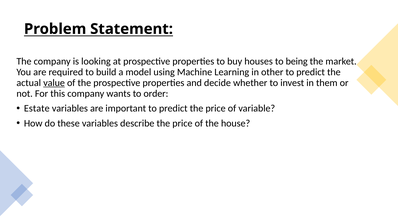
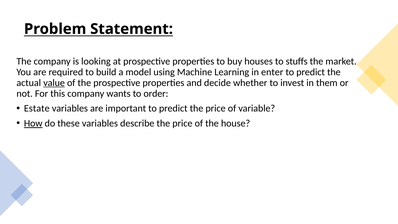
being: being -> stuffs (297, 61)
other: other -> enter (272, 72)
How underline: none -> present (33, 123)
